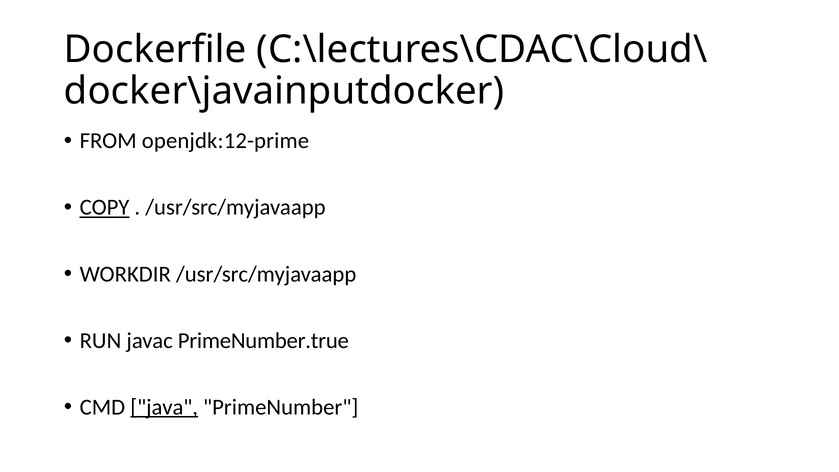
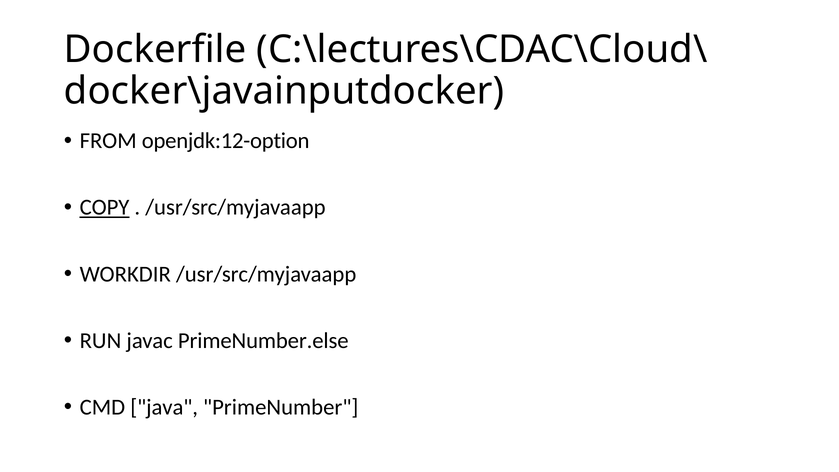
openjdk:12-prime: openjdk:12-prime -> openjdk:12-option (226, 141)
PrimeNumber.true: PrimeNumber.true -> PrimeNumber.else (263, 341)
java underline: present -> none (164, 407)
